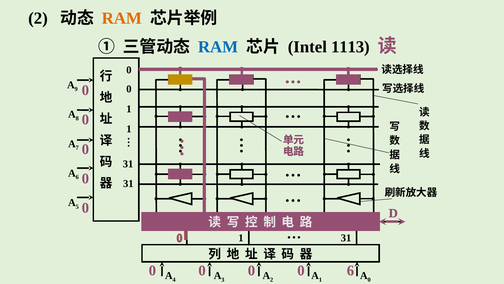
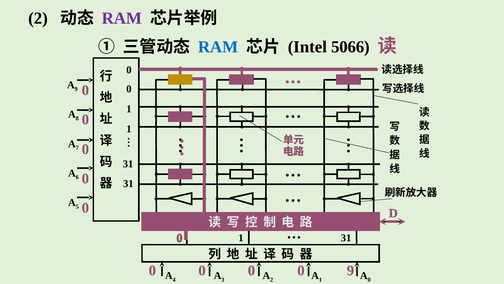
RAM colour: orange -> purple (122, 18)
1113: 1113 -> 5066 (350, 47)
0 6: 6 -> 9 (350, 270)
